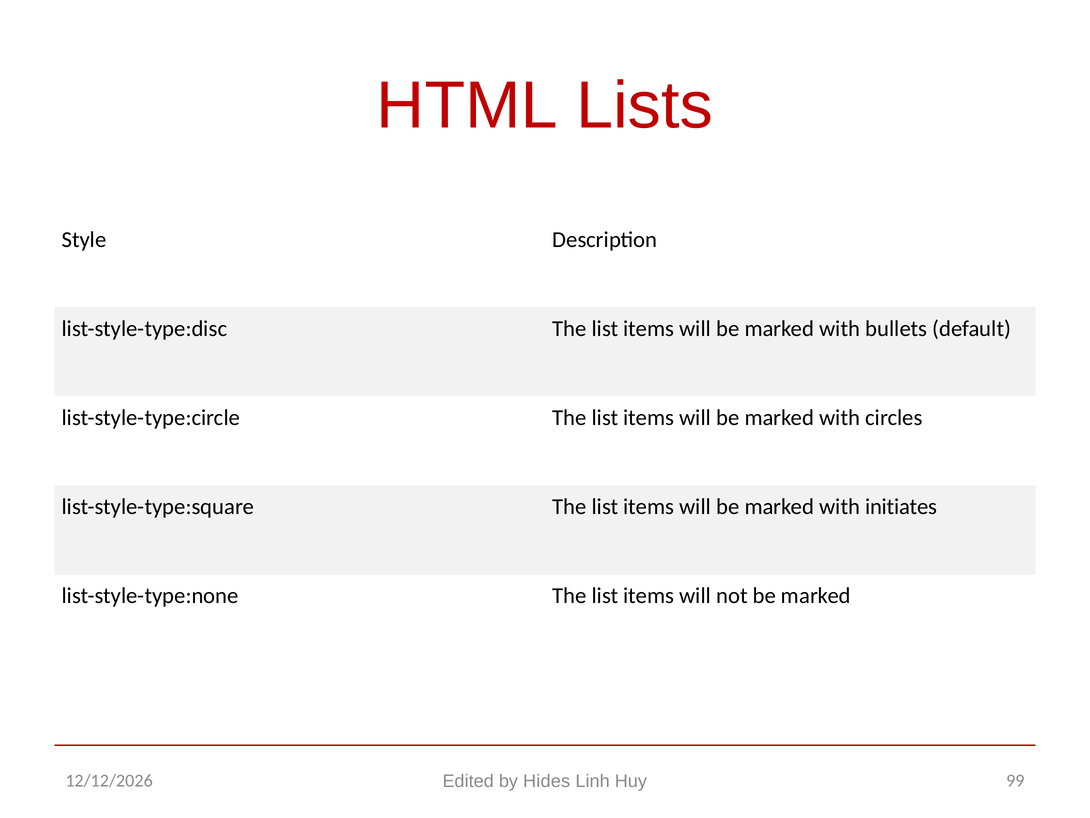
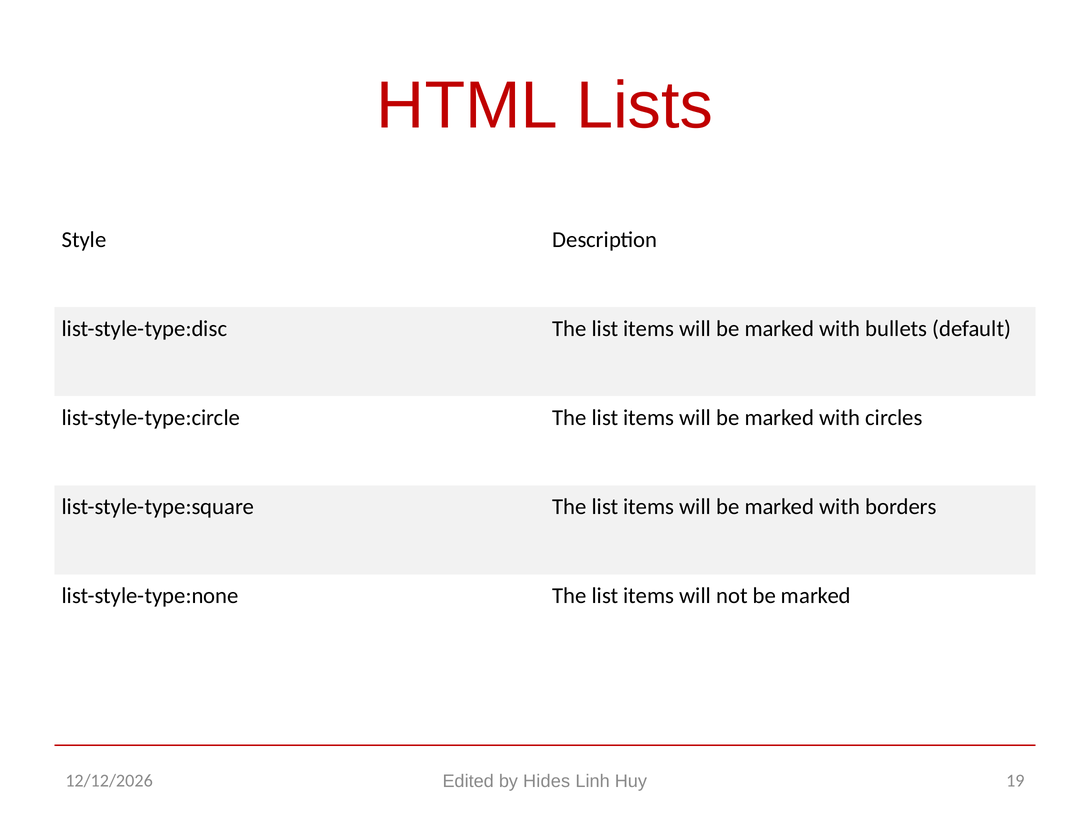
initiates: initiates -> borders (901, 506)
99: 99 -> 19 (1015, 781)
